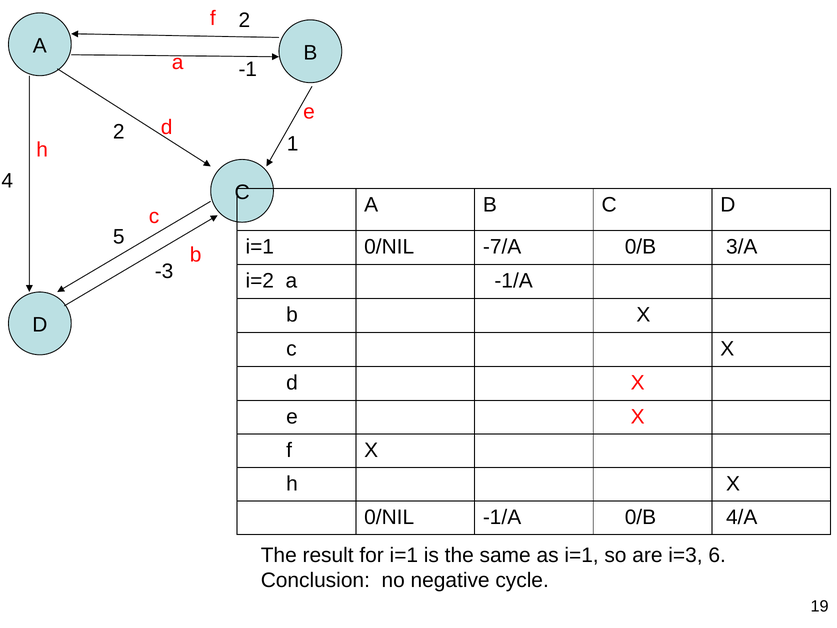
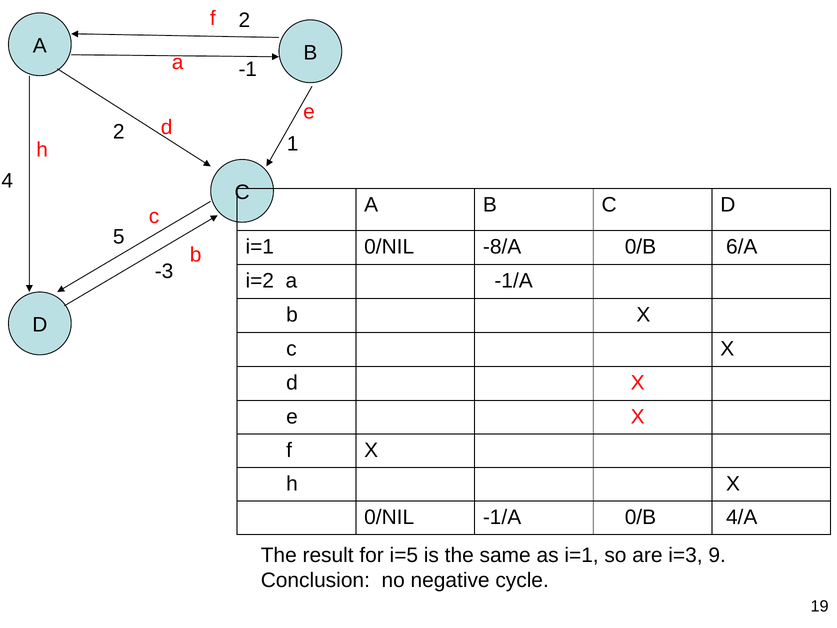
-7/A: -7/A -> -8/A (502, 247)
3/A: 3/A -> 6/A (742, 247)
for i=1: i=1 -> i=5 (404, 555)
6: 6 -> 9 (717, 555)
